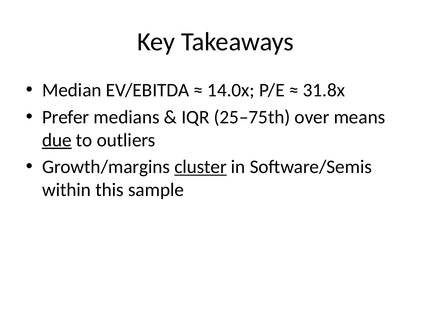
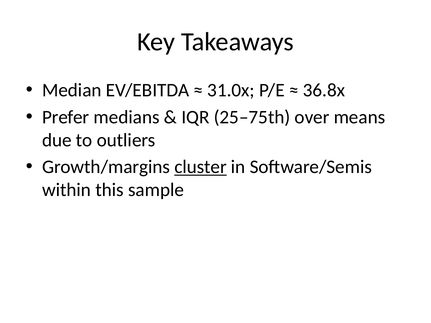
14.0x: 14.0x -> 31.0x (231, 90)
31.8x: 31.8x -> 36.8x (324, 90)
due underline: present -> none (57, 140)
